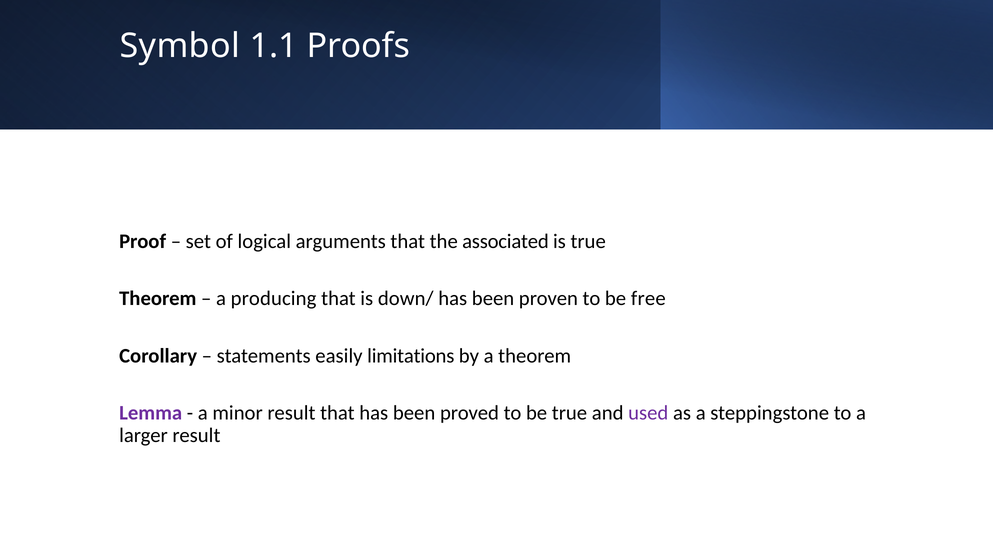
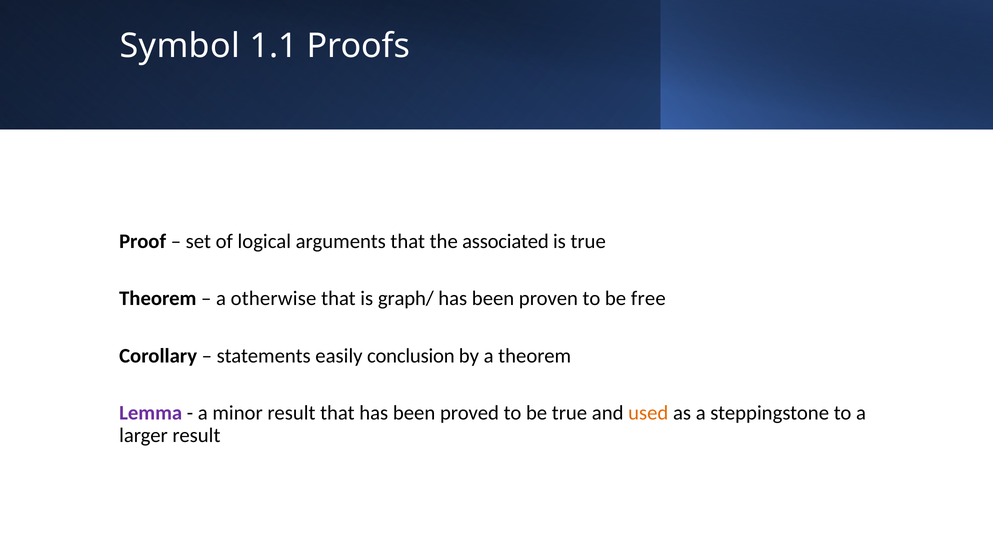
producing: producing -> otherwise (274, 299)
down/: down/ -> graph/ (406, 299)
limitations: limitations -> conclusion (411, 356)
used colour: purple -> orange (648, 413)
